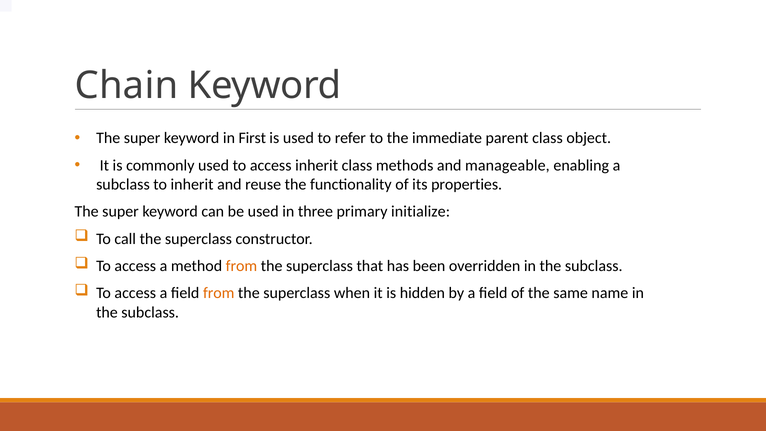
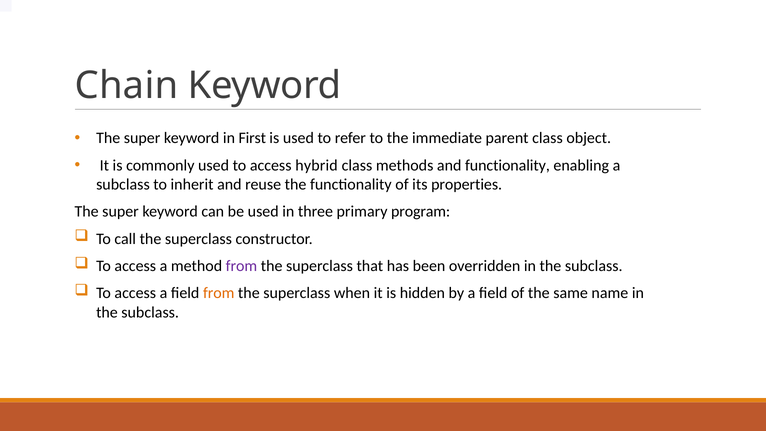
access inherit: inherit -> hybrid (317, 165)
and manageable: manageable -> functionality (507, 165)
initialize: initialize -> program (421, 212)
from colour: orange -> purple (241, 266)
